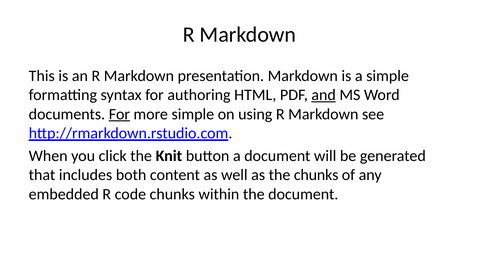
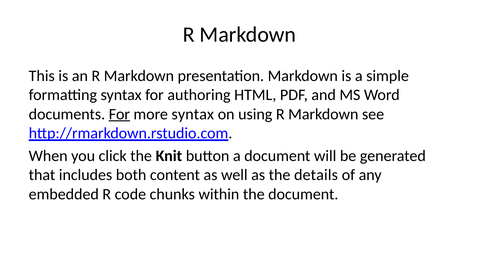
and underline: present -> none (324, 95)
more simple: simple -> syntax (193, 114)
the chunks: chunks -> details (316, 175)
